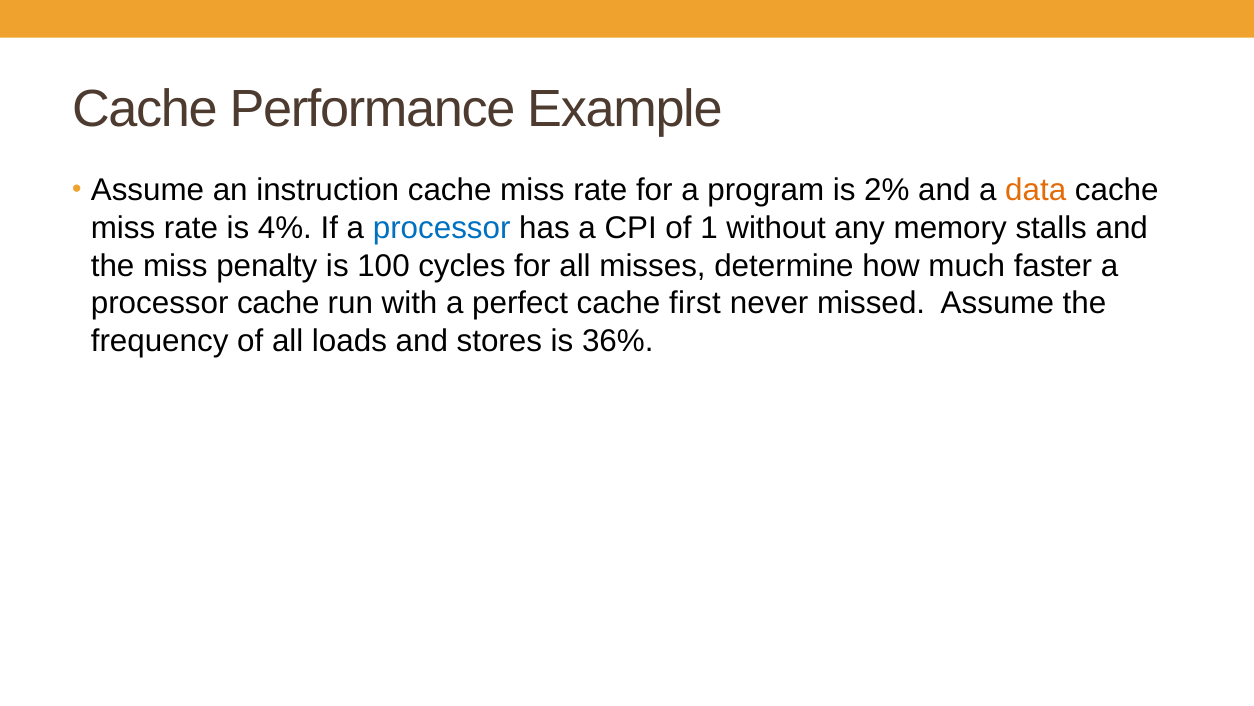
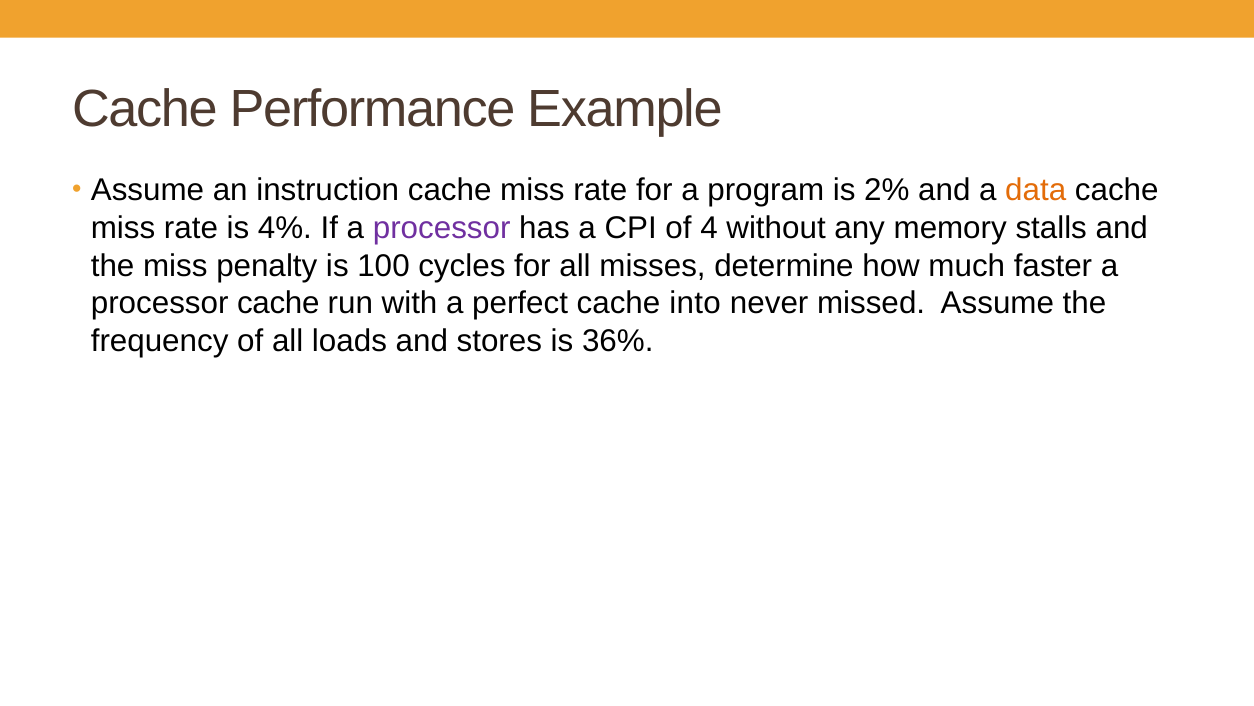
processor colour: blue -> purple (442, 228)
1: 1 -> 4 (709, 228)
first: first -> into (695, 303)
